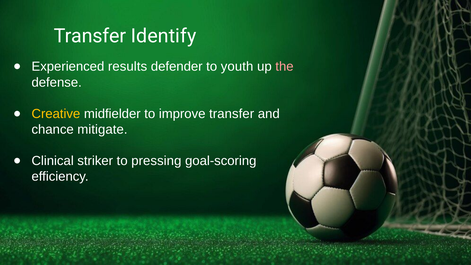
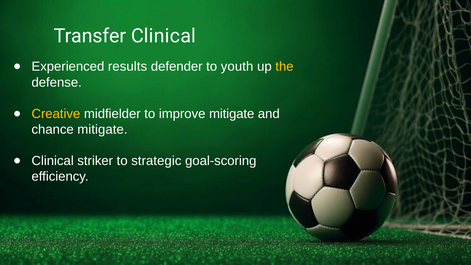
Transfer Identify: Identify -> Clinical (164, 36)
the colour: pink -> yellow (284, 67)
improve transfer: transfer -> mitigate (232, 114)
pressing: pressing -> strategic (156, 161)
